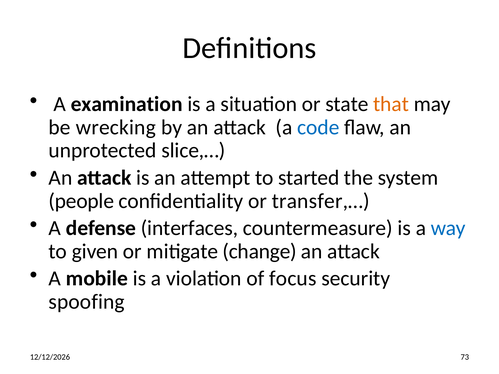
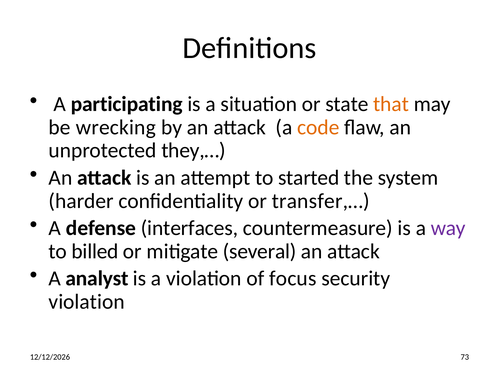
examination: examination -> participating (127, 104)
code colour: blue -> orange (318, 127)
slice,…: slice,… -> they,… (193, 151)
people: people -> harder (81, 201)
way colour: blue -> purple (448, 228)
given: given -> billed (95, 252)
change: change -> several (260, 252)
mobile: mobile -> analyst (97, 279)
spoofing: spoofing -> violation (87, 302)
